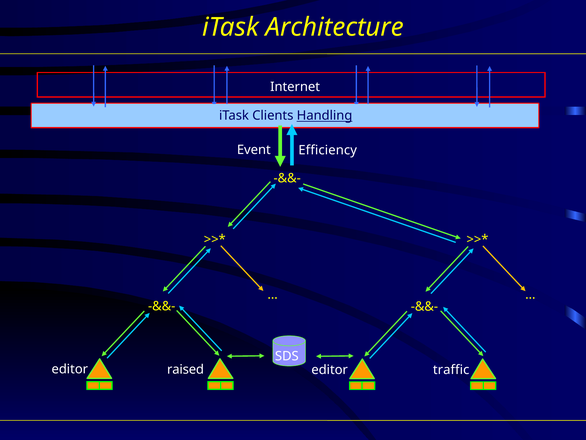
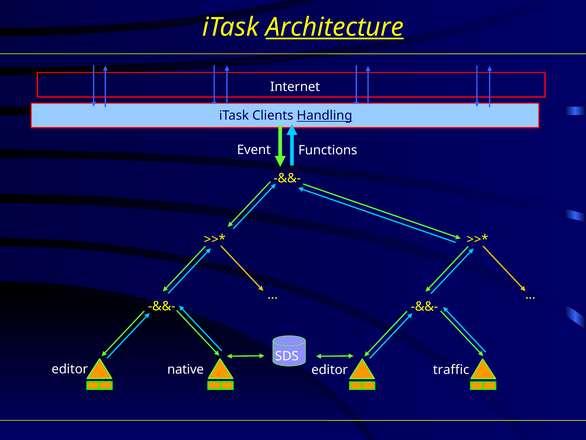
Architecture underline: none -> present (335, 27)
Efficiency: Efficiency -> Functions (328, 150)
raised: raised -> native (186, 369)
